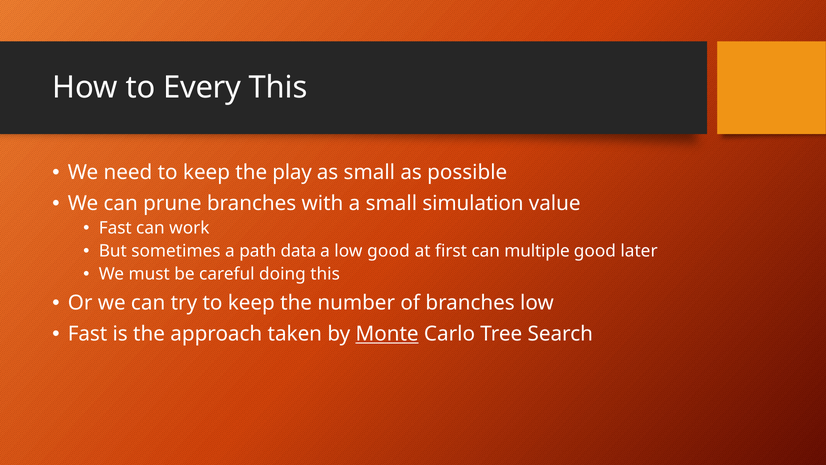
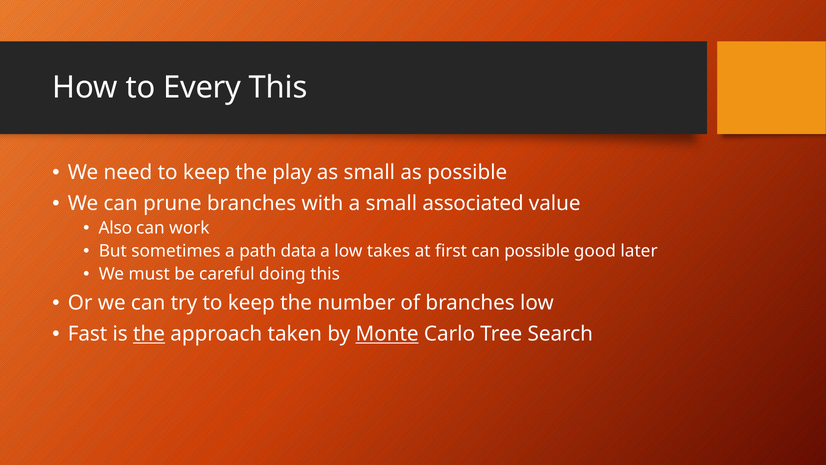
simulation: simulation -> associated (473, 203)
Fast: Fast -> Also (115, 228)
low good: good -> takes (389, 251)
can multiple: multiple -> possible (537, 251)
the underline: none -> present (149, 334)
